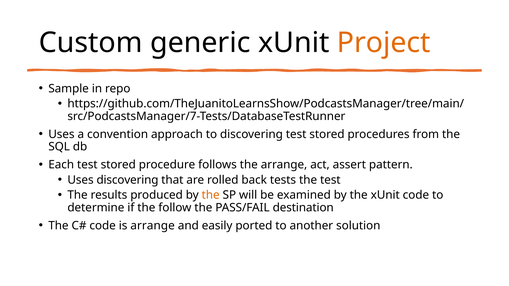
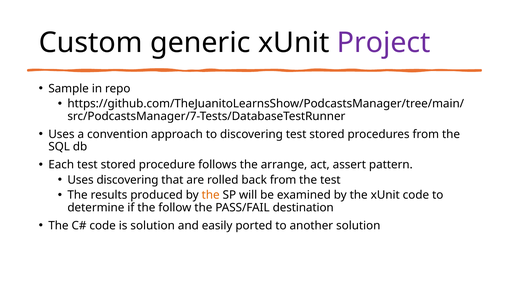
Project colour: orange -> purple (384, 43)
back tests: tests -> from (283, 180)
is arrange: arrange -> solution (153, 226)
